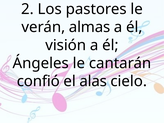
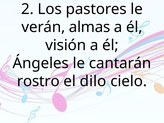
confió: confió -> rostro (38, 81)
alas: alas -> dilo (93, 81)
